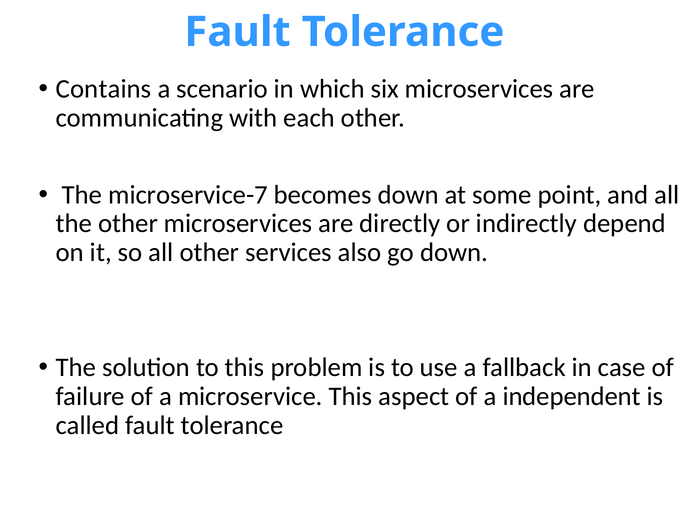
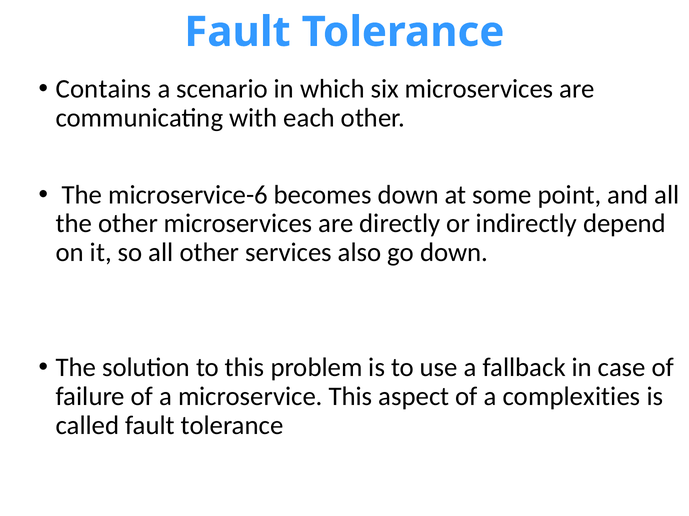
microservice-7: microservice-7 -> microservice-6 (188, 195)
independent: independent -> complexities (571, 397)
